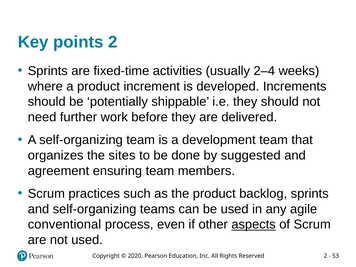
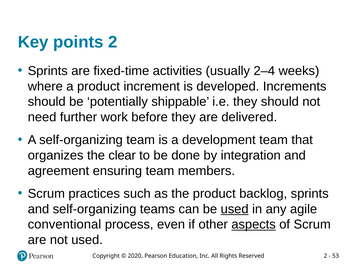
sites: sites -> clear (122, 155)
suggested: suggested -> integration (251, 155)
used underline: none -> present (235, 209)
